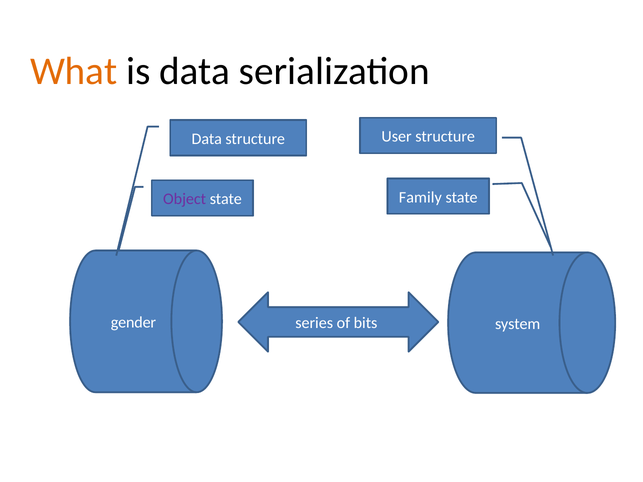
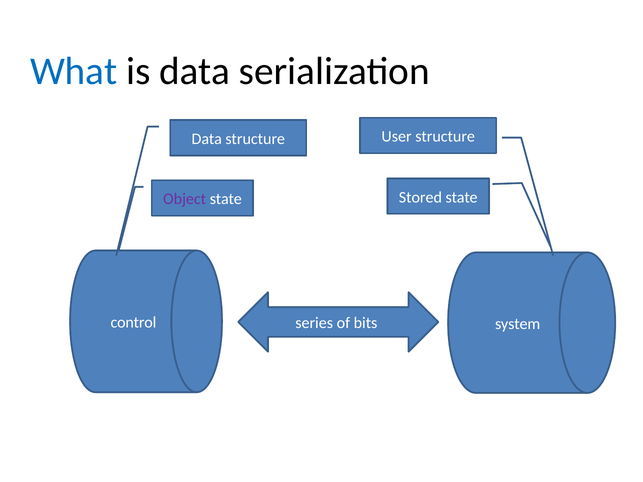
What colour: orange -> blue (74, 71)
Family: Family -> Stored (420, 197)
gender: gender -> control (133, 323)
